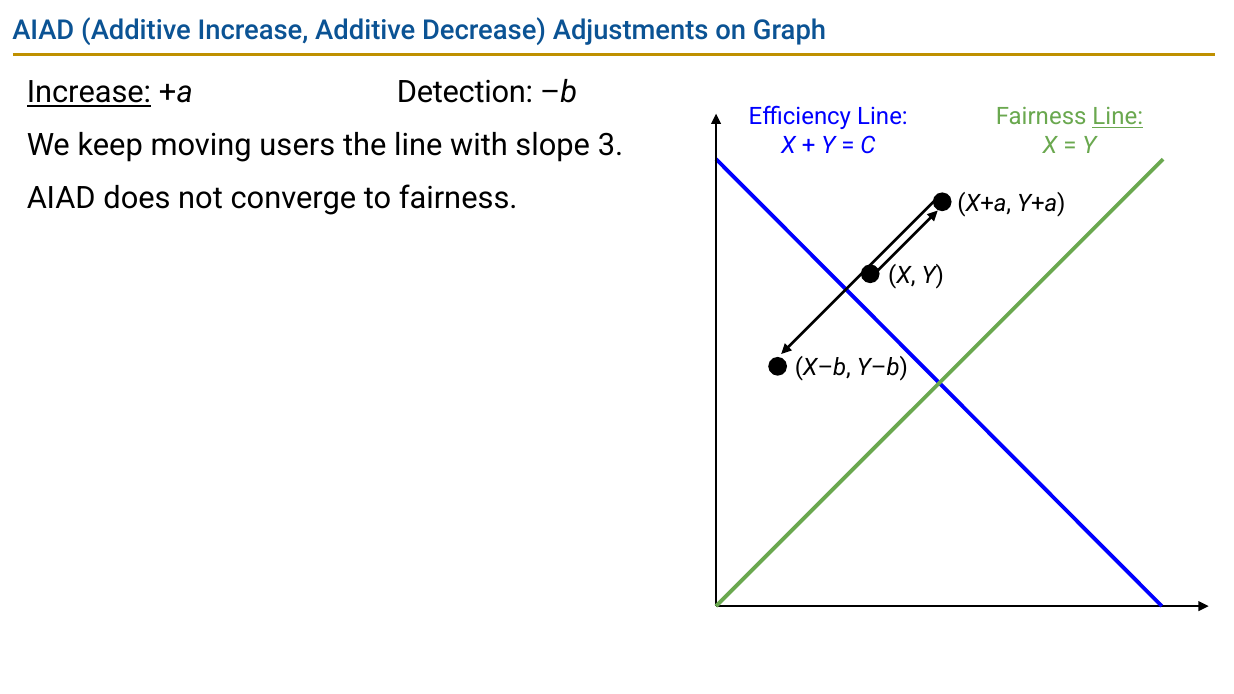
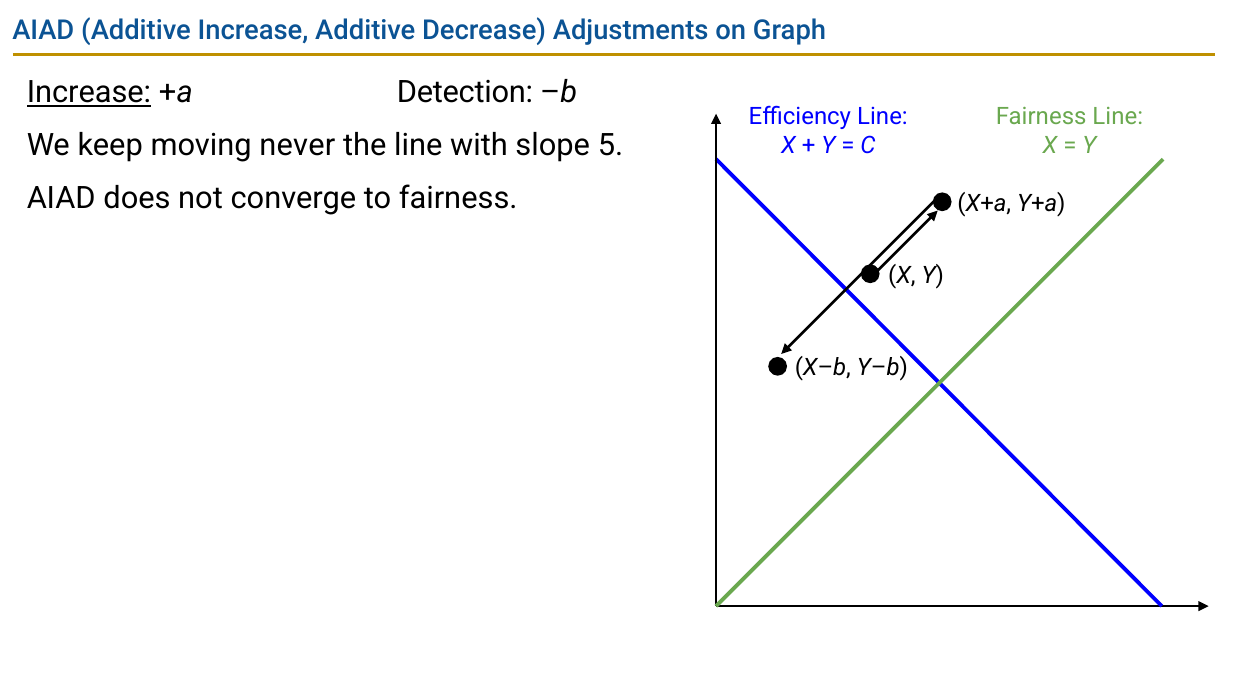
Line underline: present -> none (1118, 117)
users: users -> never (297, 146)
3: 3 -> 5 (610, 146)
